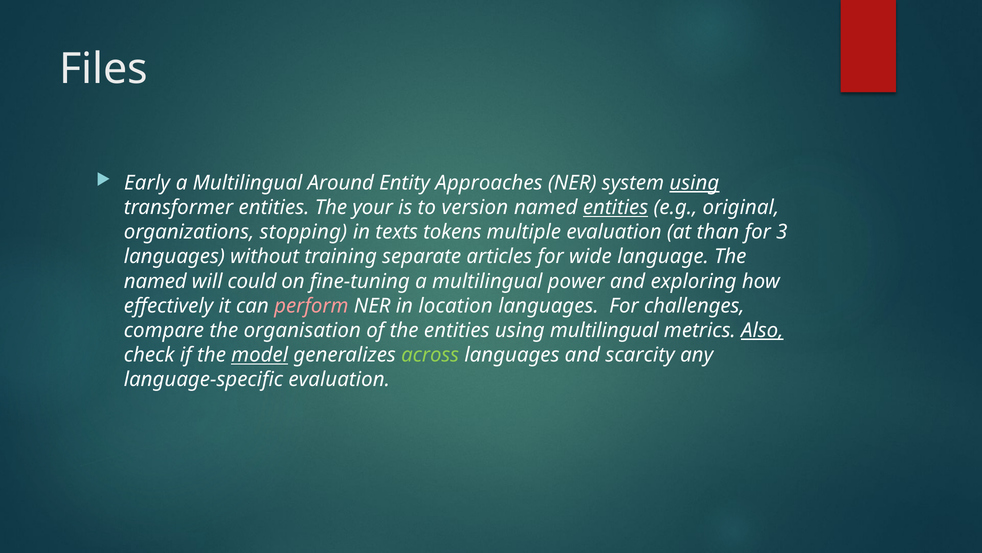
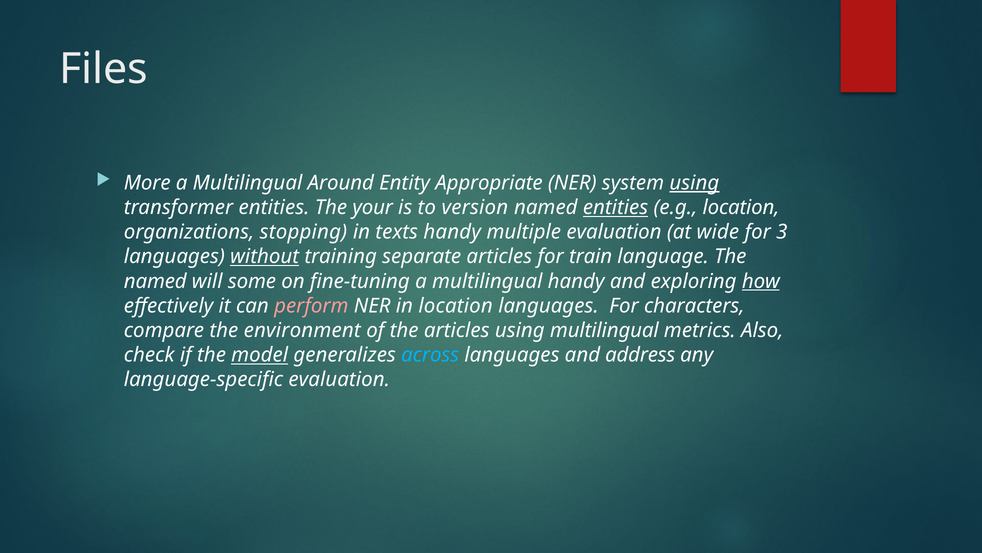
Early: Early -> More (147, 183)
Approaches: Approaches -> Appropriate (489, 183)
e.g original: original -> location (741, 207)
texts tokens: tokens -> handy (452, 232)
than: than -> wide (718, 232)
without underline: none -> present (265, 256)
wide: wide -> train (591, 256)
could: could -> some (252, 281)
multilingual power: power -> handy (576, 281)
how underline: none -> present (761, 281)
challenges: challenges -> characters (694, 306)
organisation: organisation -> environment (302, 330)
the entities: entities -> articles (457, 330)
Also underline: present -> none (762, 330)
across colour: light green -> light blue (430, 355)
scarcity: scarcity -> address (640, 355)
